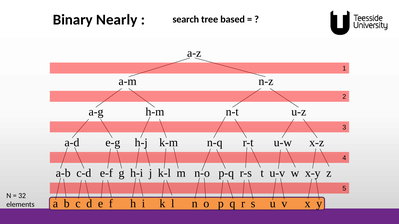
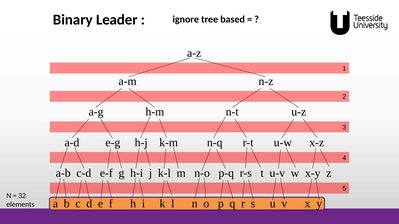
Nearly: Nearly -> Leader (117, 20)
search: search -> ignore (186, 19)
